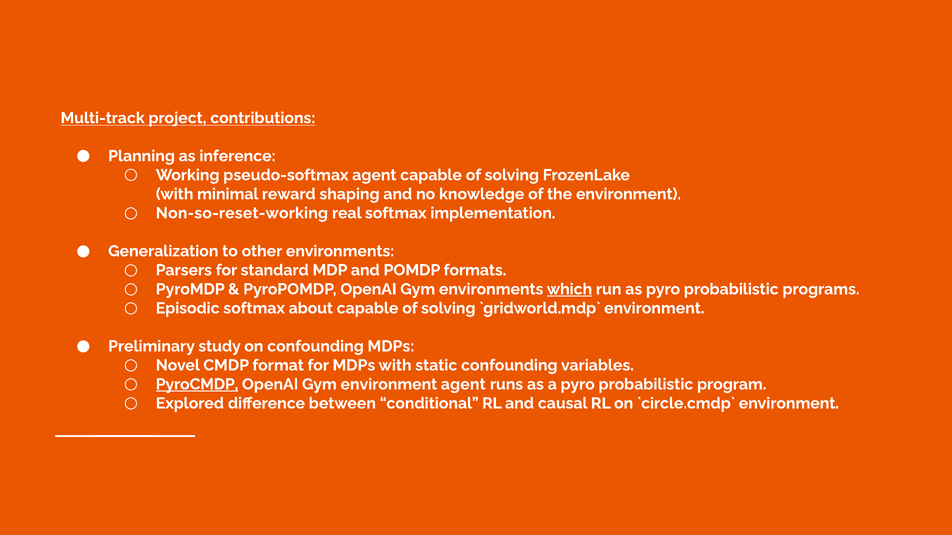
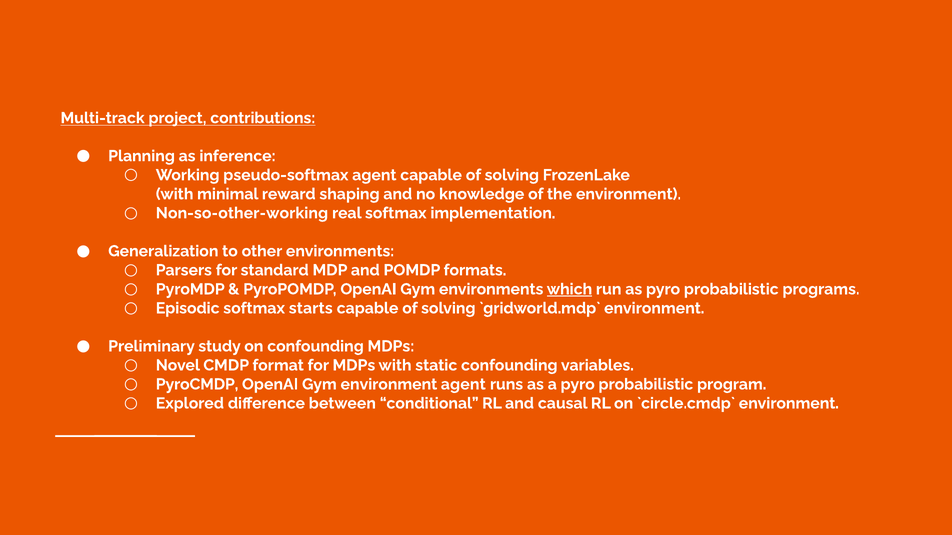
Non-so-reset-working: Non-so-reset-working -> Non-so-other-working (242, 213)
about: about -> starts (311, 308)
PyroCMDP underline: present -> none (197, 385)
